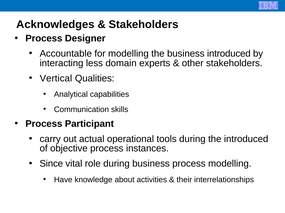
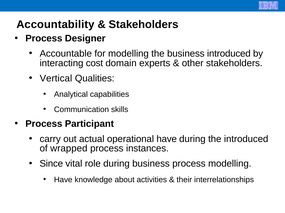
Acknowledges: Acknowledges -> Accountability (55, 25)
less: less -> cost (94, 63)
operational tools: tools -> have (167, 139)
objective: objective -> wrapped (69, 149)
